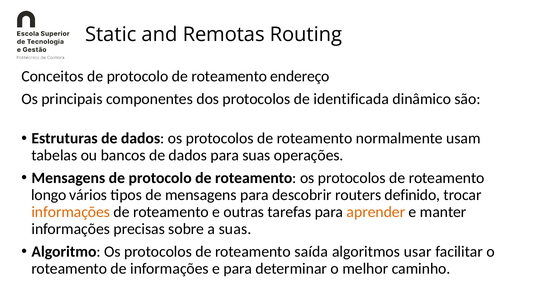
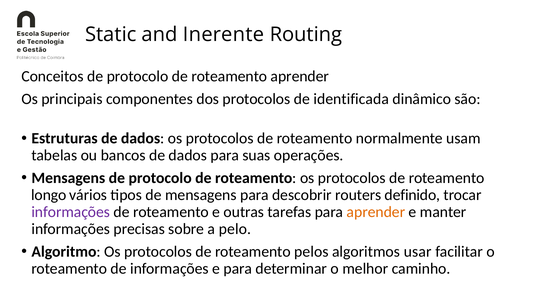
Remotas: Remotas -> Inerente (224, 35)
roteamento endereço: endereço -> aprender (300, 76)
informações colour: orange -> purple (71, 212)
a suas: suas -> pelo (235, 229)
saída: saída -> pelos (311, 251)
